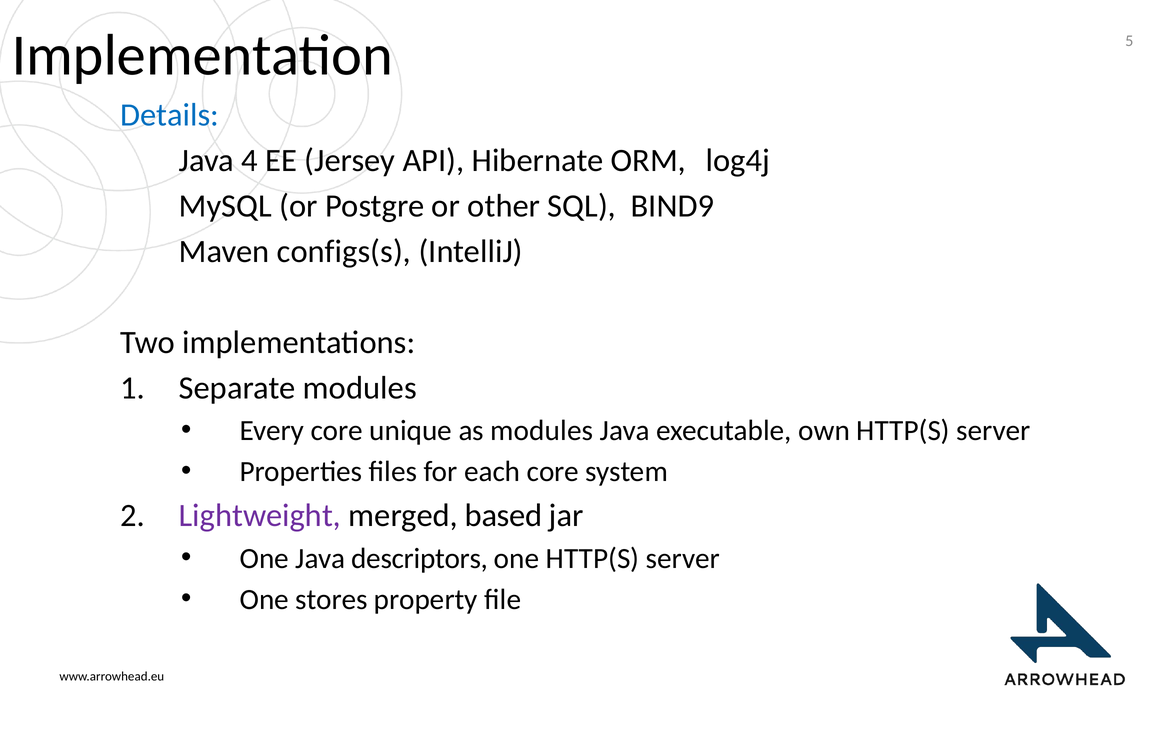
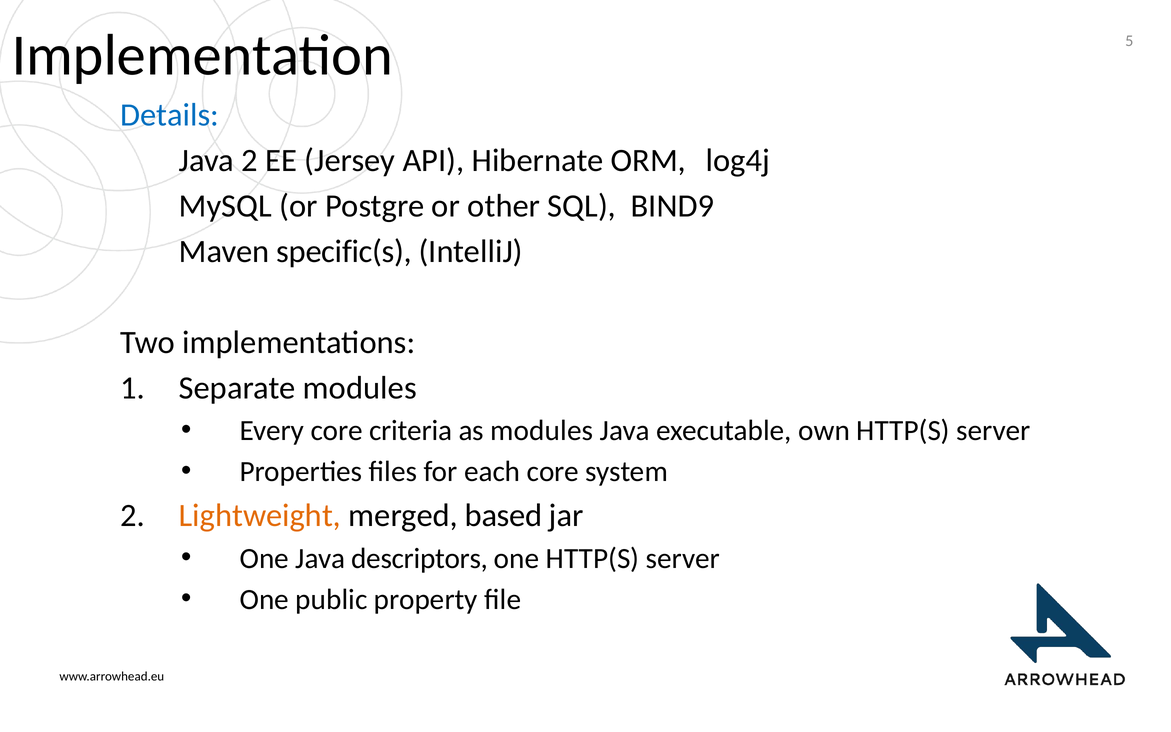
Java 4: 4 -> 2 (250, 160)
configs(s: configs(s -> specific(s (344, 251)
unique: unique -> criteria (411, 431)
Lightweight colour: purple -> orange (260, 516)
stores: stores -> public (331, 599)
